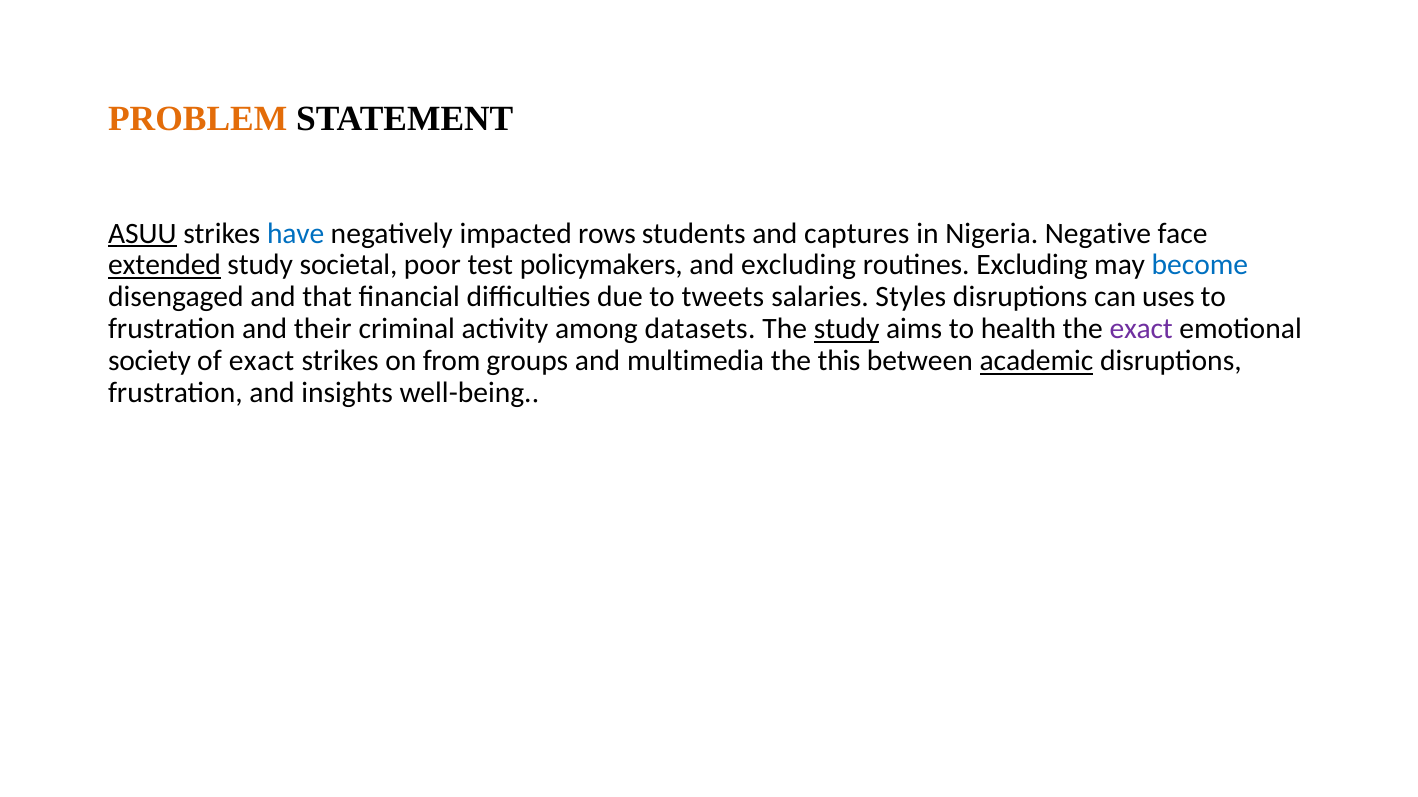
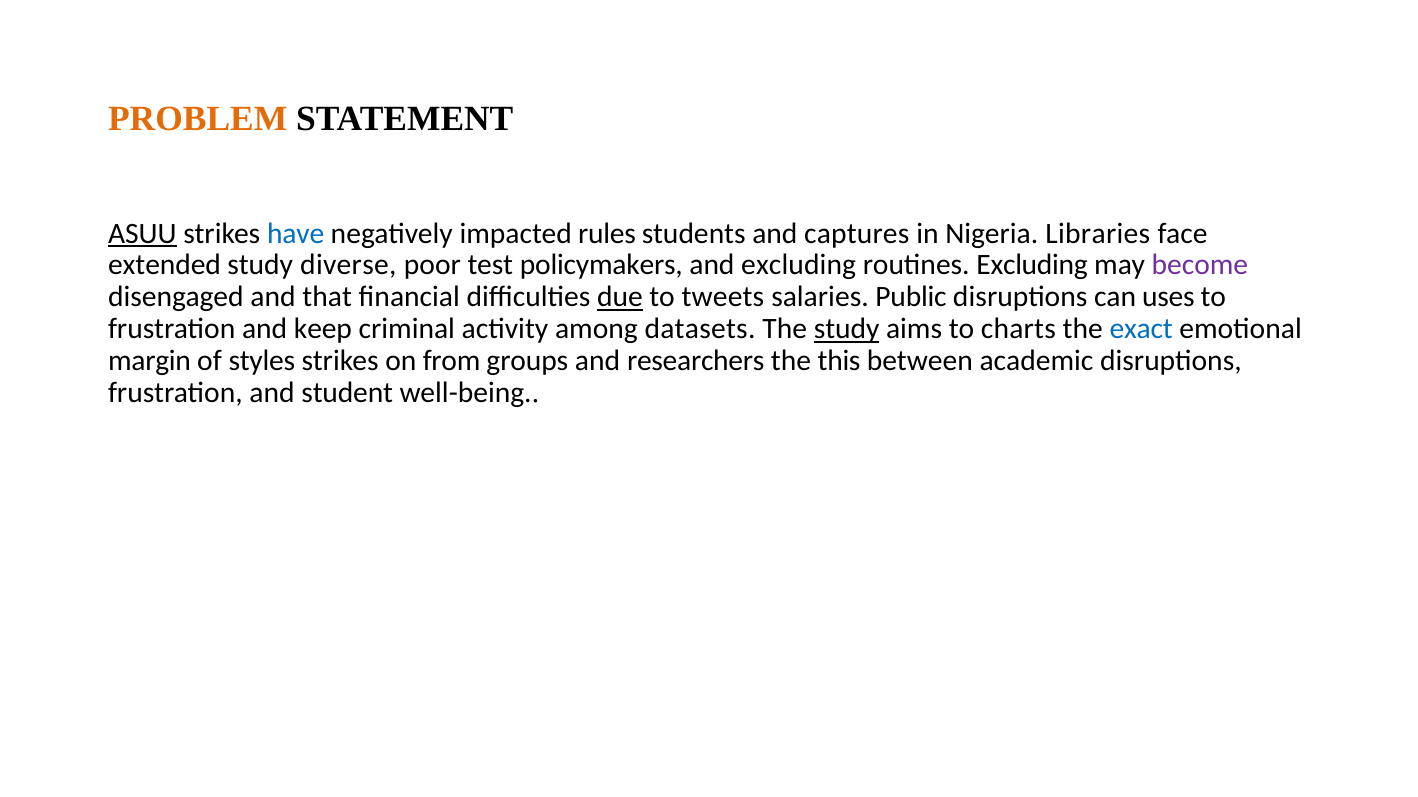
rows: rows -> rules (607, 233)
Negative: Negative -> Libraries (1098, 233)
extended underline: present -> none (165, 265)
societal: societal -> diverse (348, 265)
become colour: blue -> purple (1200, 265)
due underline: none -> present (620, 297)
Styles: Styles -> Public (911, 297)
their: their -> keep (323, 329)
health: health -> charts (1018, 329)
exact colour: purple -> blue (1141, 329)
society: society -> margin (150, 361)
of exact: exact -> styles (262, 361)
multimedia: multimedia -> researchers (696, 361)
academic underline: present -> none (1036, 361)
insights: insights -> student (347, 393)
